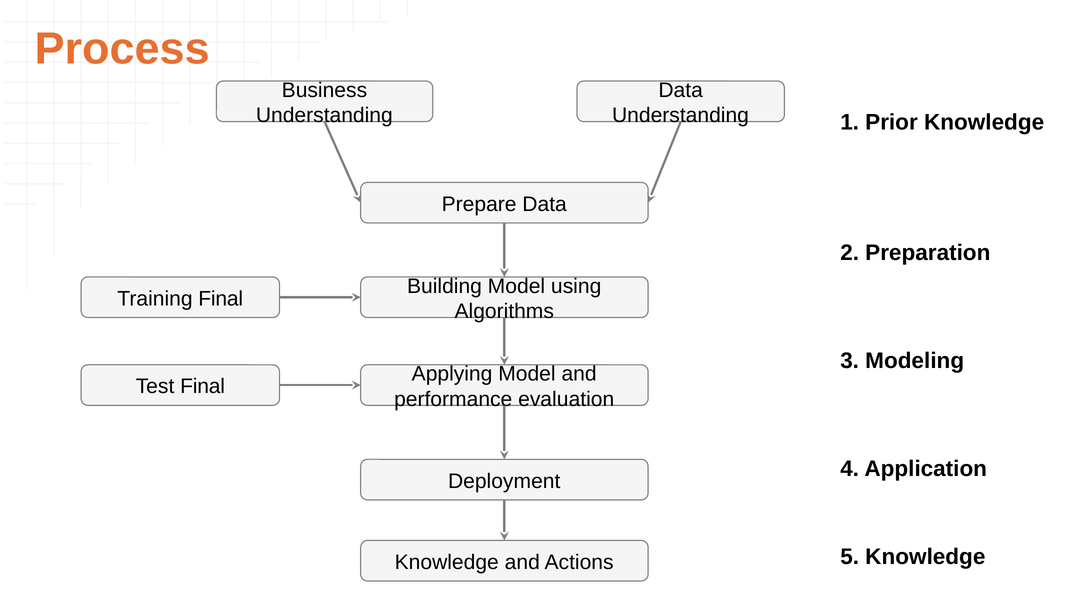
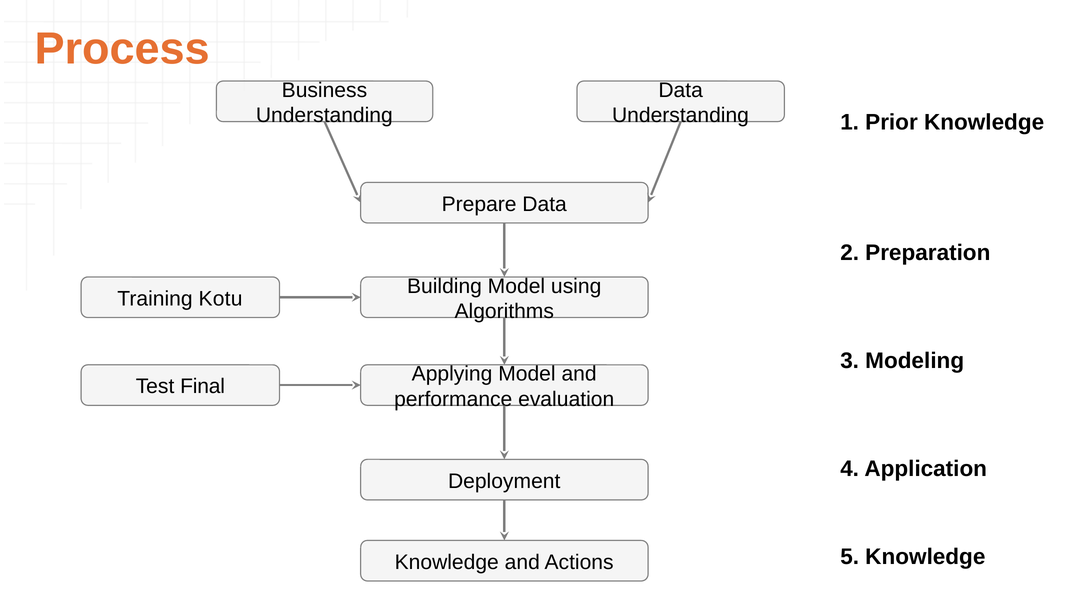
Training Final: Final -> Kotu (221, 299)
